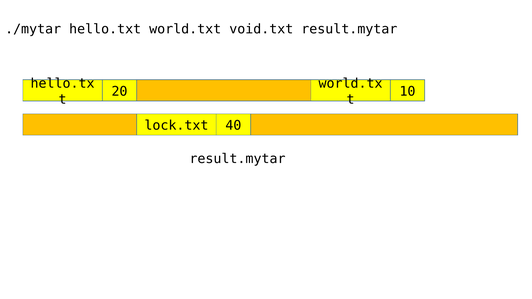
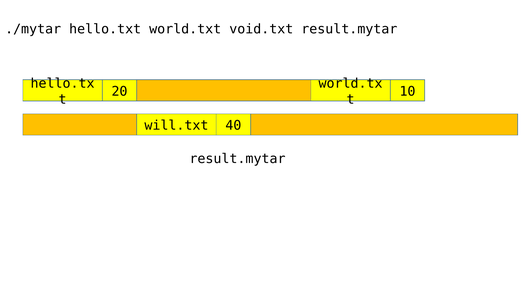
lock.txt: lock.txt -> will.txt (176, 126)
